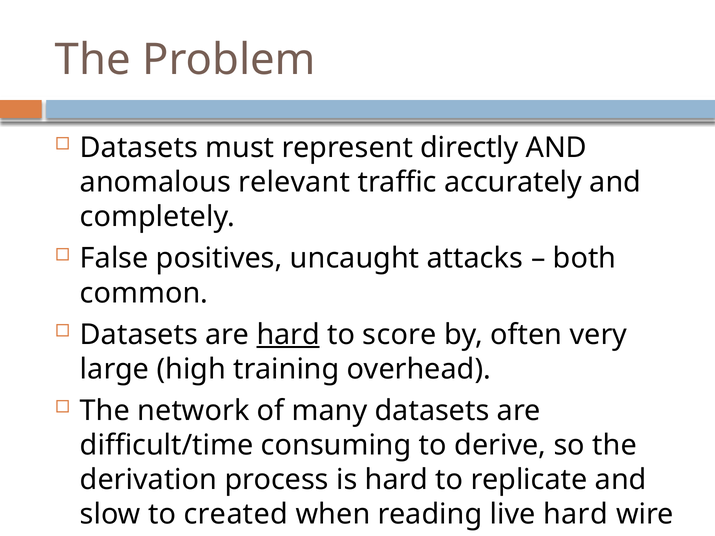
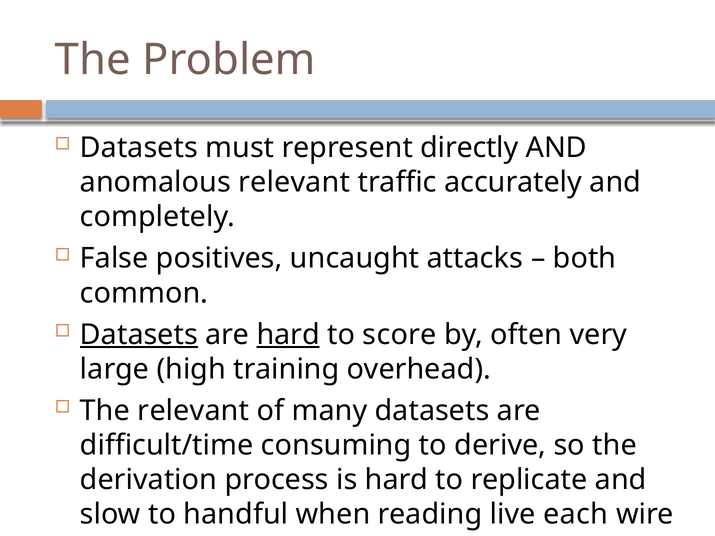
Datasets underline: none -> present (139, 335)
The network: network -> relevant (193, 411)
created: created -> handful (236, 514)
live hard: hard -> each (576, 514)
